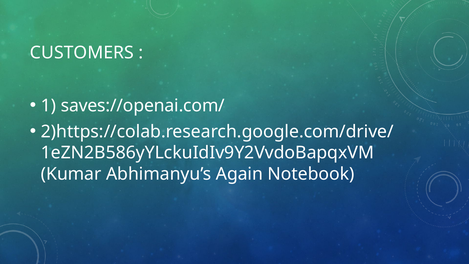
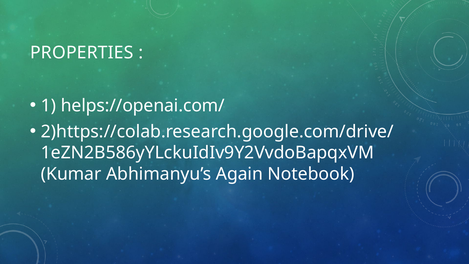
CUSTOMERS: CUSTOMERS -> PROPERTIES (82, 53)
saves://openai.com/: saves://openai.com/ -> helps://openai.com/ (143, 106)
